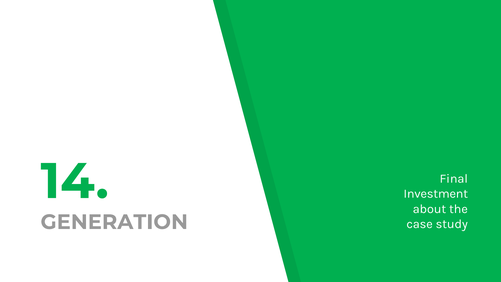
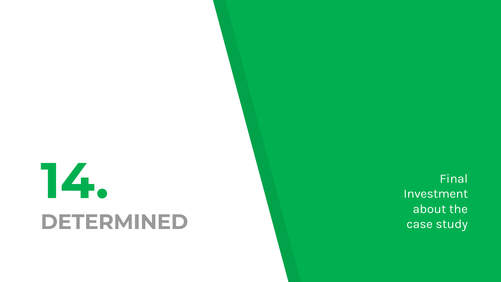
GENERATION: GENERATION -> DETERMINED (114, 222)
